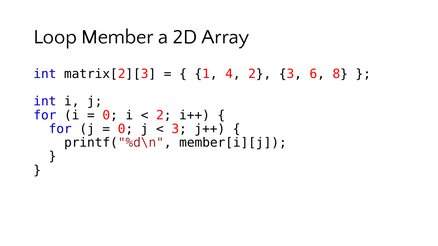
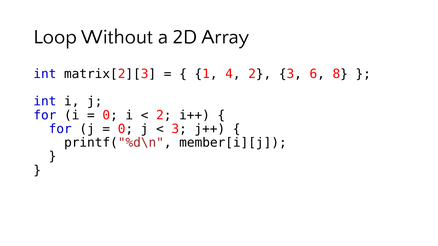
Member: Member -> Without (117, 37)
